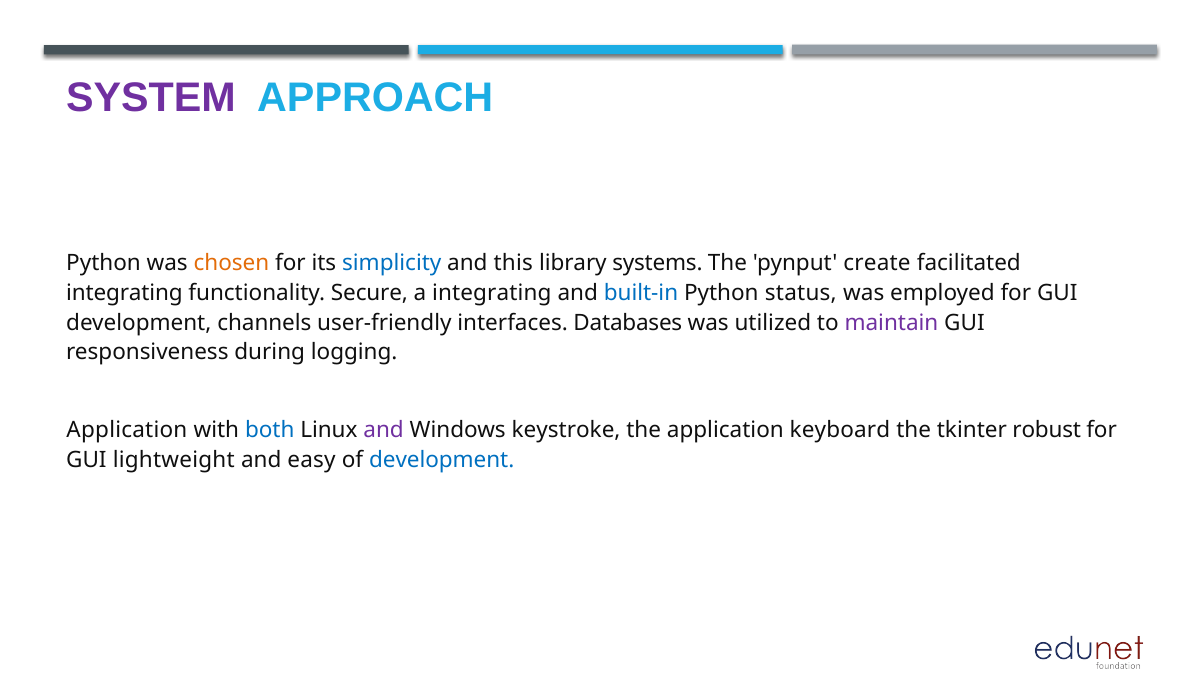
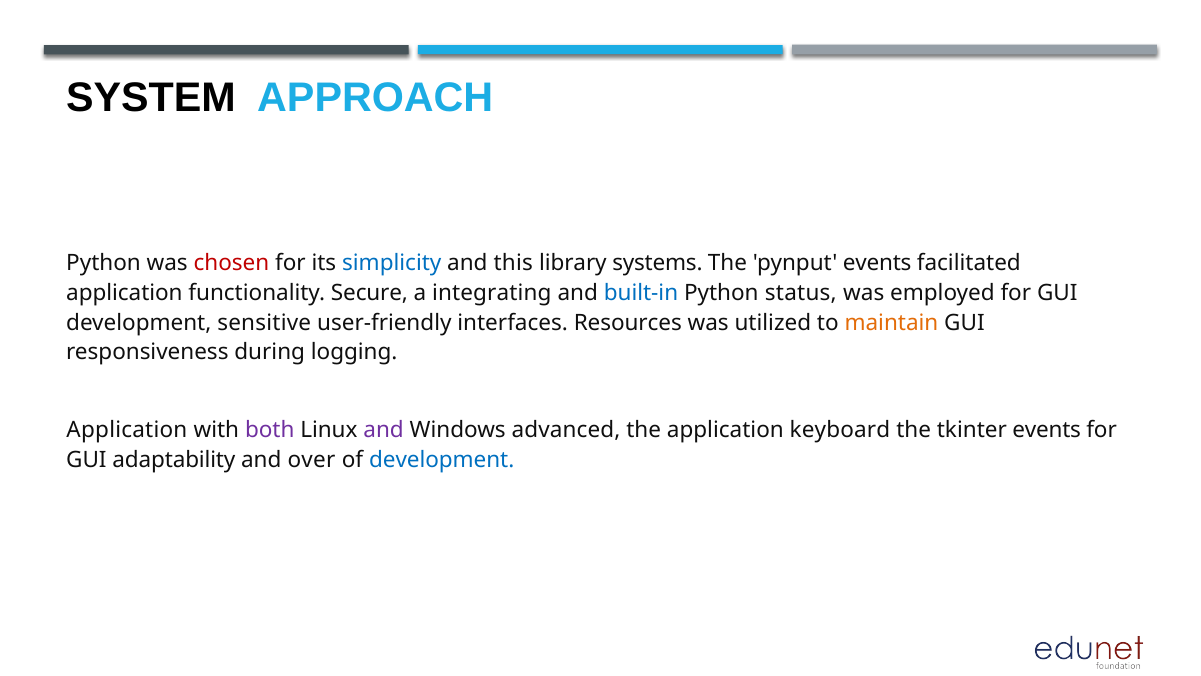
SYSTEM colour: purple -> black (151, 97)
chosen colour: orange -> red (231, 263)
pynput create: create -> events (877, 263)
integrating: integrating -> application (124, 293)
channels: channels -> sensitive (264, 323)
Databases: Databases -> Resources (628, 323)
maintain colour: purple -> orange (891, 323)
both colour: blue -> purple (270, 430)
keystroke: keystroke -> advanced (566, 430)
tkinter robust: robust -> events (1047, 430)
lightweight: lightweight -> adaptability (174, 460)
easy: easy -> over (312, 460)
